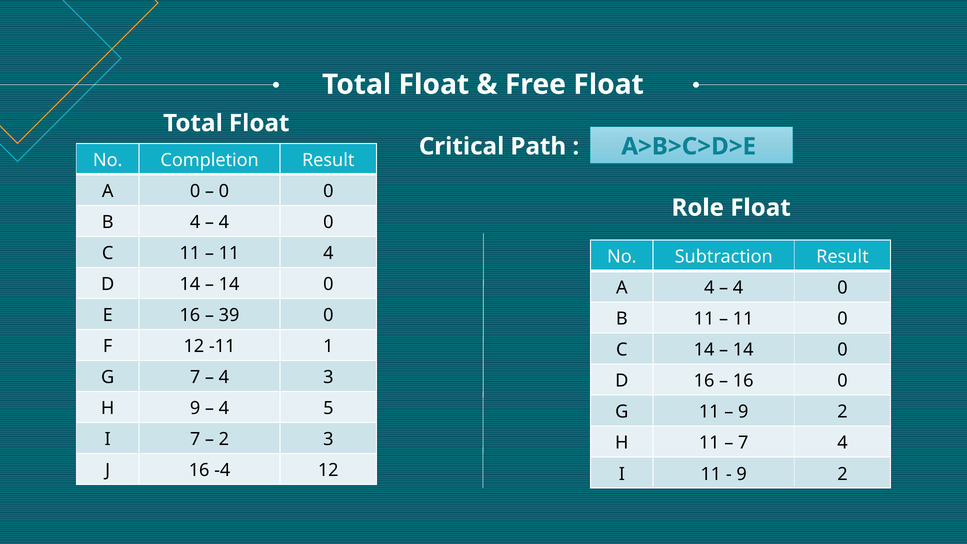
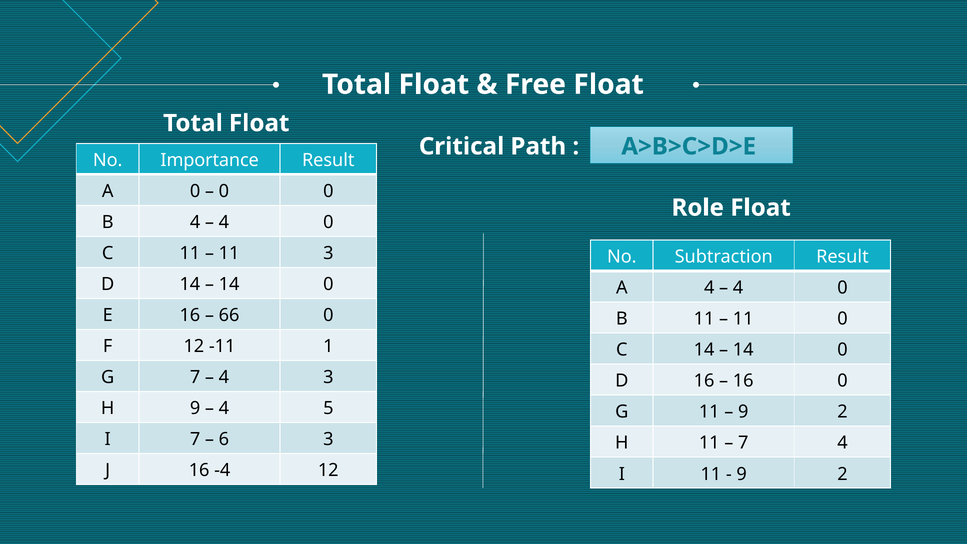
Completion: Completion -> Importance (210, 160)
11 4: 4 -> 3 (328, 253)
39: 39 -> 66 (229, 315)
2: 2 -> 6 (224, 439)
